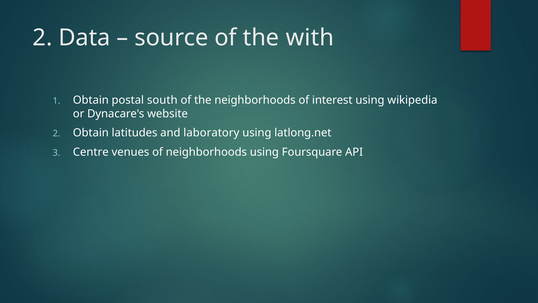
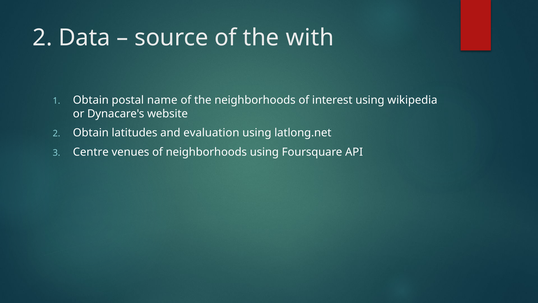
south: south -> name (162, 100)
laboratory: laboratory -> evaluation (211, 133)
